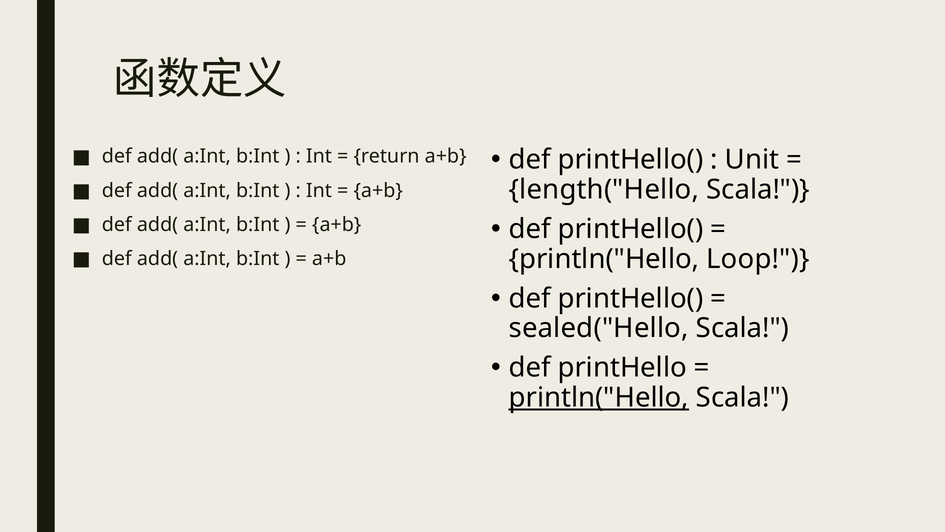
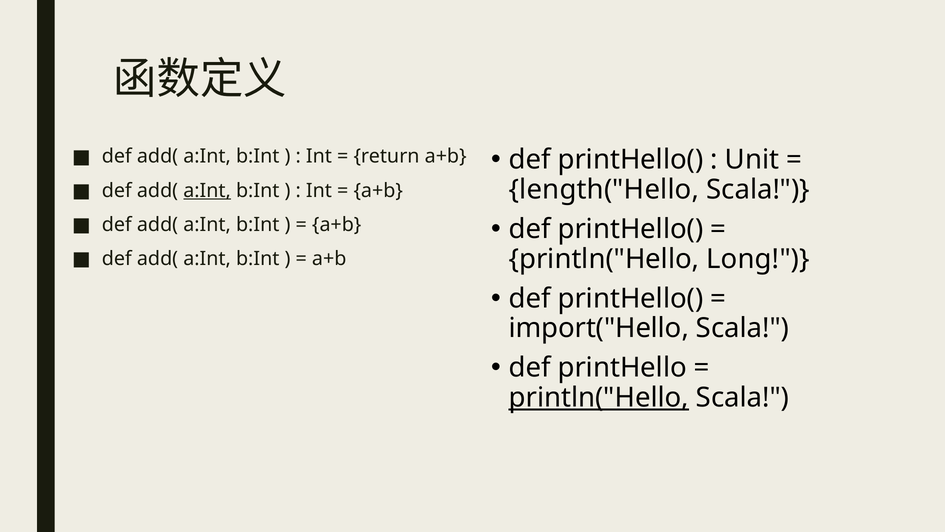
a:Int underline: none -> present (207, 190)
Loop: Loop -> Long (758, 259)
sealed("Hello: sealed("Hello -> import("Hello (599, 328)
